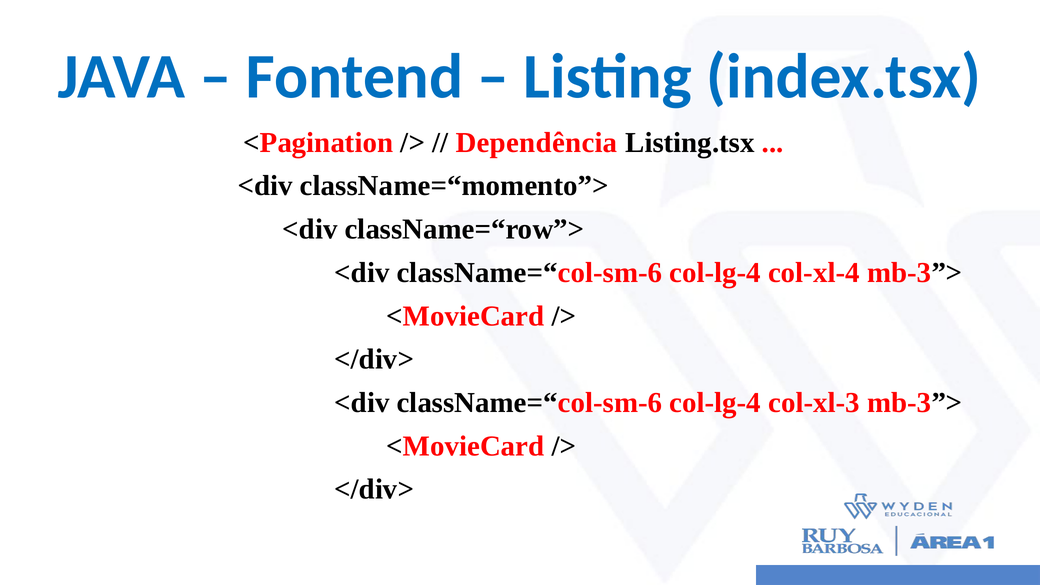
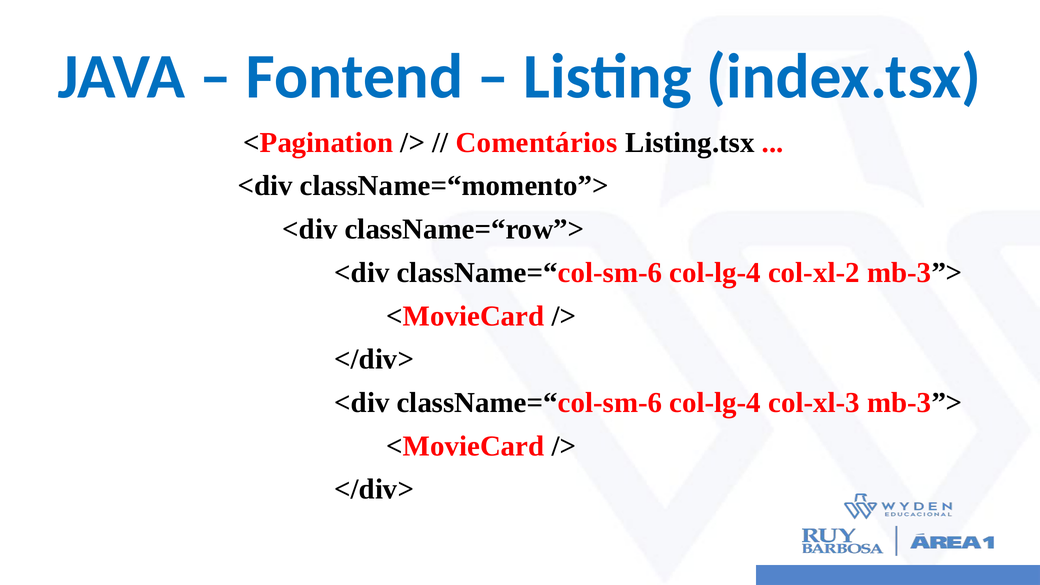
Dependência: Dependência -> Comentários (537, 143)
col-xl-4: col-xl-4 -> col-xl-2 (814, 273)
